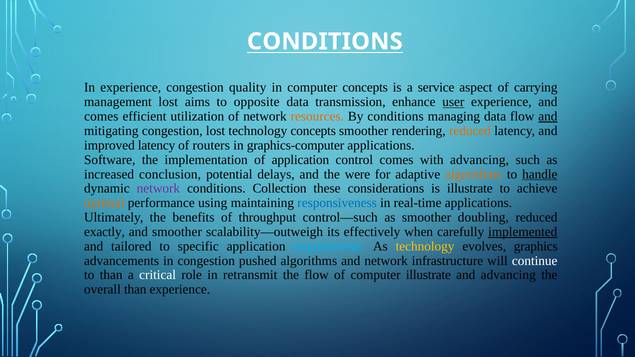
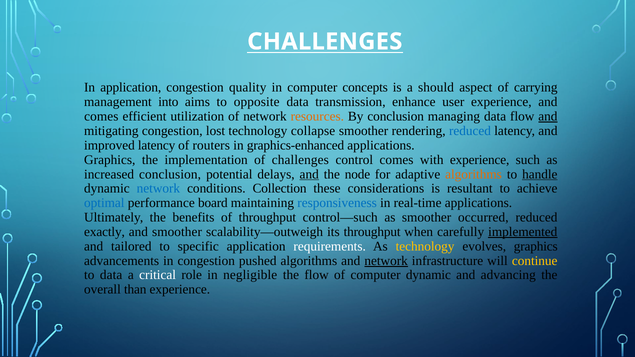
CONDITIONS: CONDITIONS -> CHALLENGES (325, 42)
In experience: experience -> application (131, 88)
service: service -> should (436, 88)
management lost: lost -> into (168, 102)
user underline: present -> none (453, 102)
By conditions: conditions -> conclusion (396, 116)
technology concepts: concepts -> collapse (313, 131)
reduced colour: orange -> blue (470, 131)
graphics-computer: graphics-computer -> graphics-enhanced (296, 145)
Software: Software -> Graphics (110, 160)
of application: application -> challenges (300, 160)
with advancing: advancing -> experience (480, 160)
and underline: none -> present (309, 174)
were: were -> node (357, 174)
network colour: purple -> blue (158, 189)
is illustrate: illustrate -> resultant (470, 189)
optimal colour: orange -> blue (104, 203)
using: using -> board (213, 203)
doubling: doubling -> occurred (483, 218)
its effectively: effectively -> throughput (372, 232)
requirements colour: light blue -> white (330, 246)
network underline: none -> present (386, 261)
continue colour: white -> yellow (535, 261)
to than: than -> data (111, 275)
retransmit: retransmit -> negligible (250, 275)
computer illustrate: illustrate -> dynamic (428, 275)
